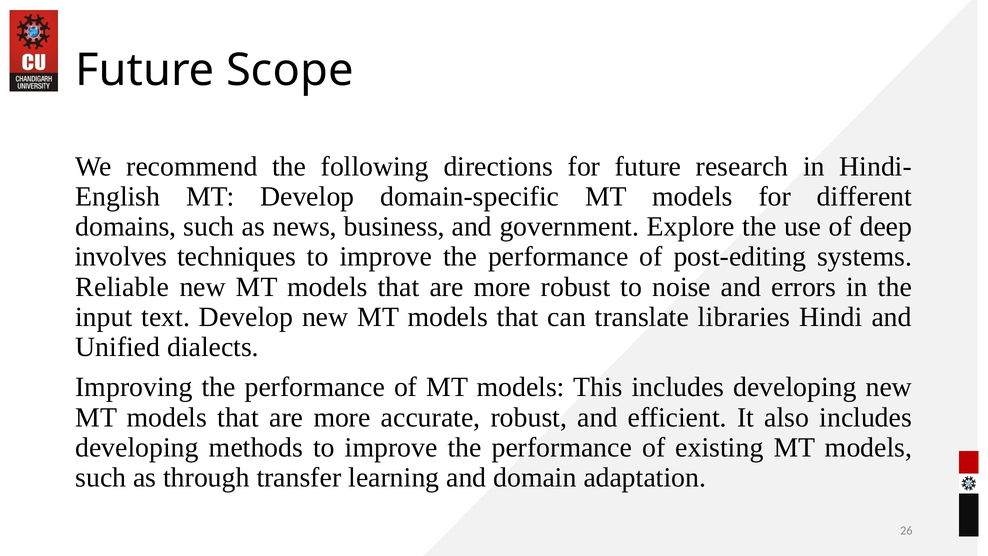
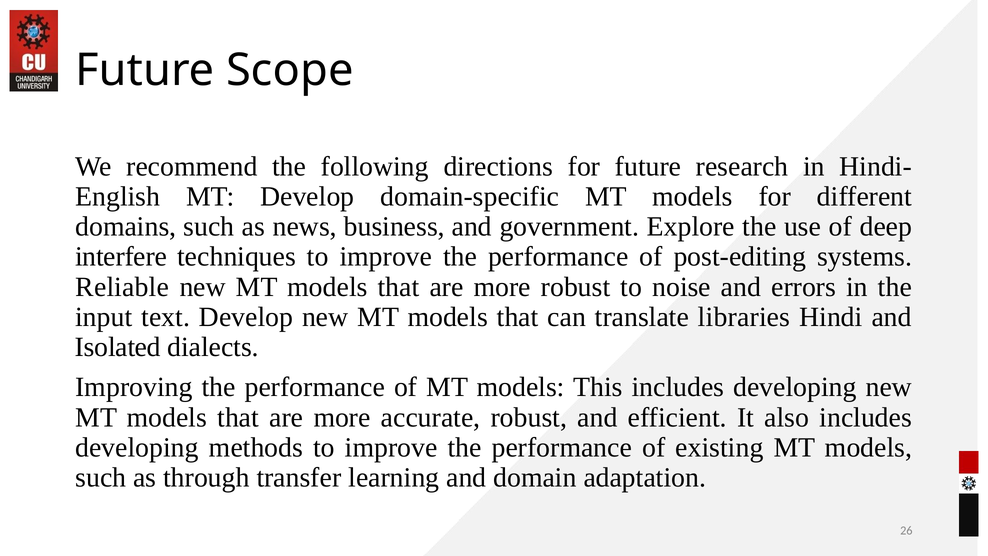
involves: involves -> interfere (121, 257)
Unified: Unified -> Isolated (118, 347)
